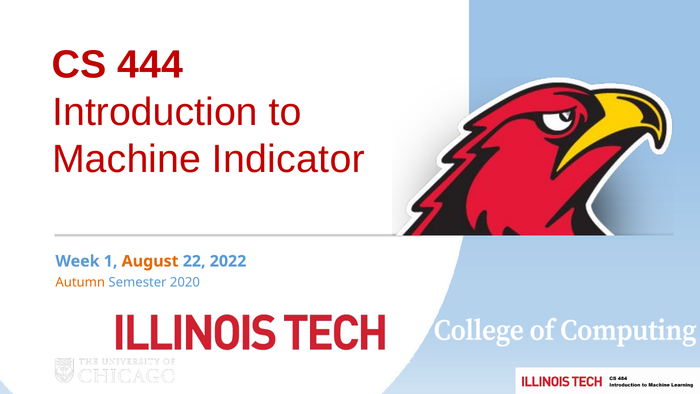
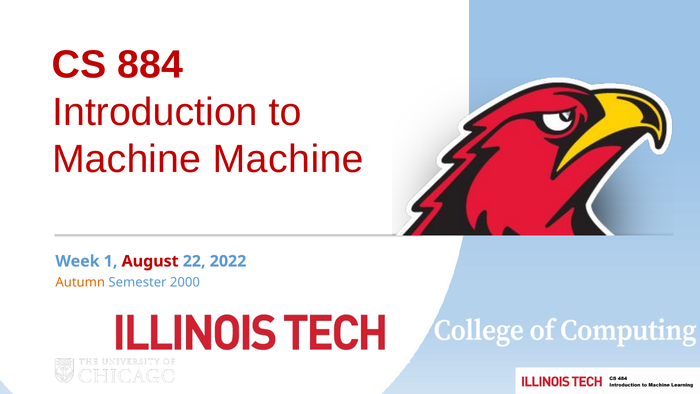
444: 444 -> 884 (150, 65)
Machine Indicator: Indicator -> Machine (288, 159)
August colour: orange -> red (150, 261)
2020: 2020 -> 2000 (185, 282)
